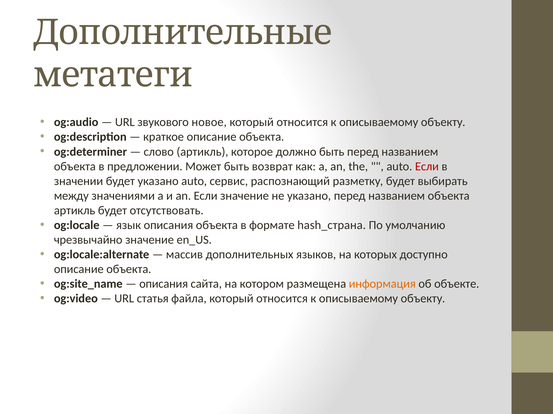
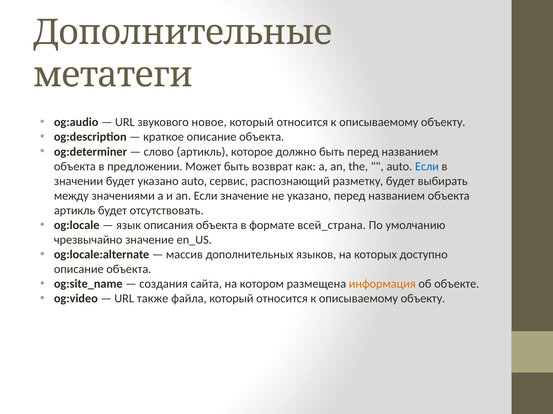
Если colour: red -> blue (427, 167)
hash_страна: hash_страна -> всей_страна (332, 225)
описания: описания -> создания (164, 284)
статья: статья -> также (153, 299)
